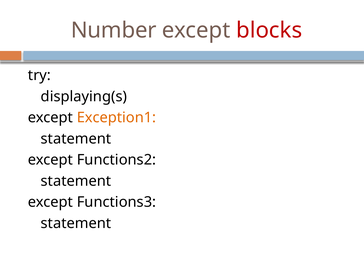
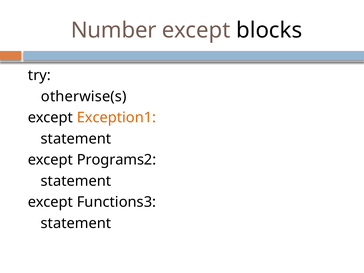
blocks colour: red -> black (269, 30)
displaying(s: displaying(s -> otherwise(s (84, 96)
Functions2: Functions2 -> Programs2 (117, 160)
